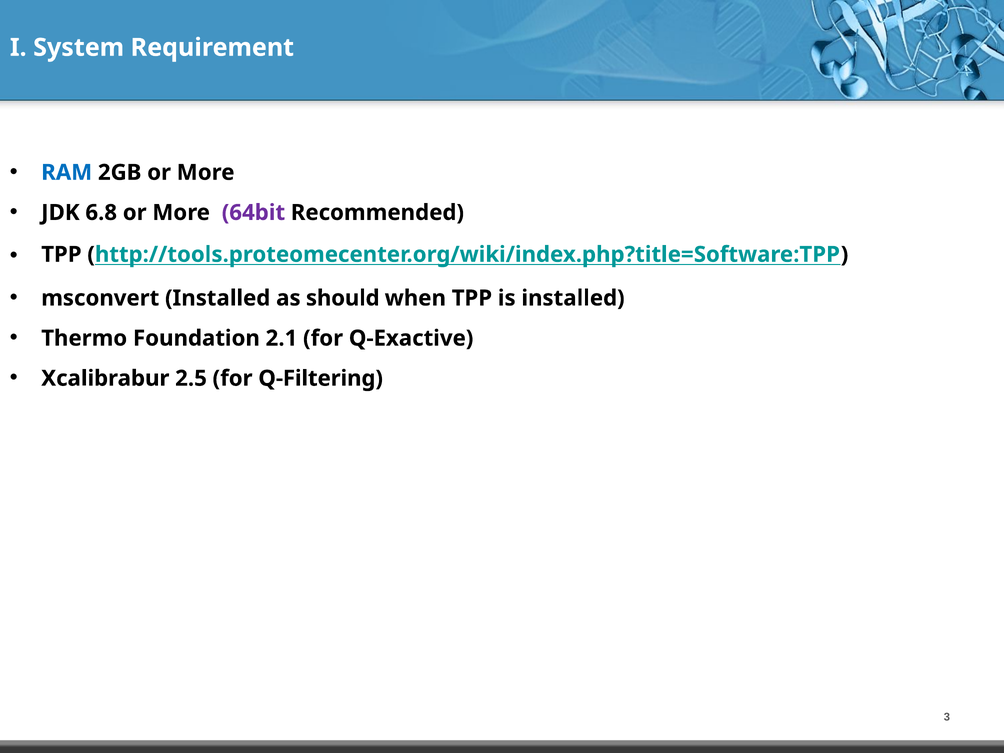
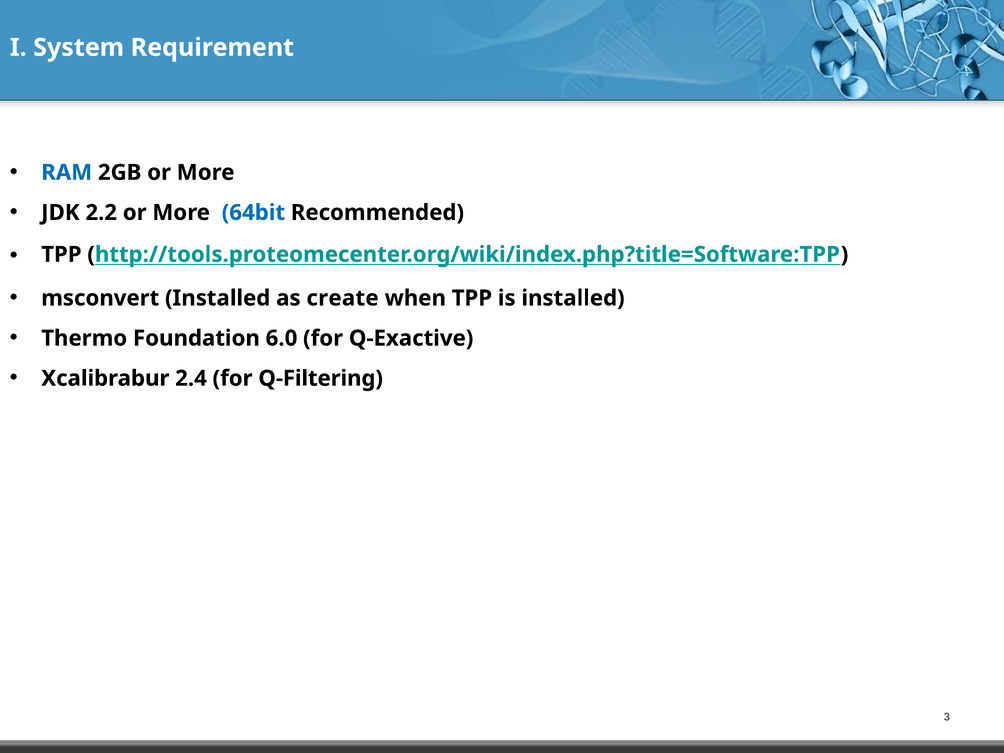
6.8: 6.8 -> 2.2 (101, 213)
64bit colour: purple -> blue (253, 213)
should: should -> create (343, 298)
2.1: 2.1 -> 6.0 (281, 338)
2.5: 2.5 -> 2.4 (191, 378)
